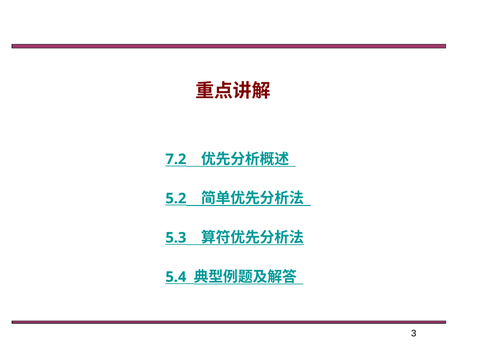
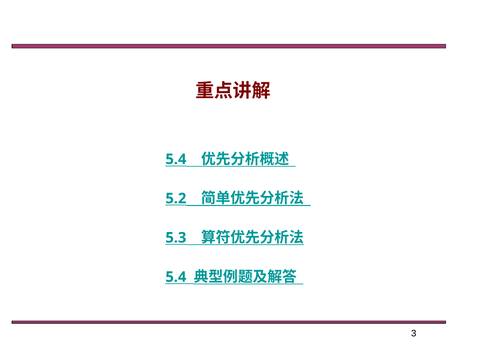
7.2: 7.2 -> 5.4 (176, 159)
